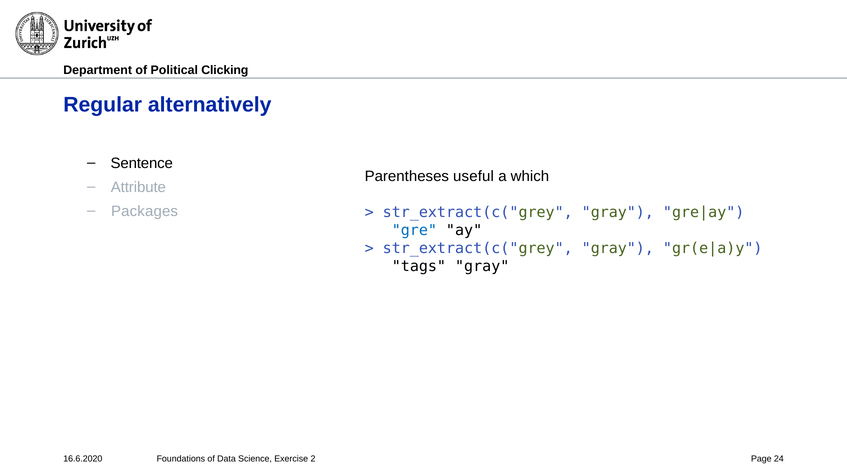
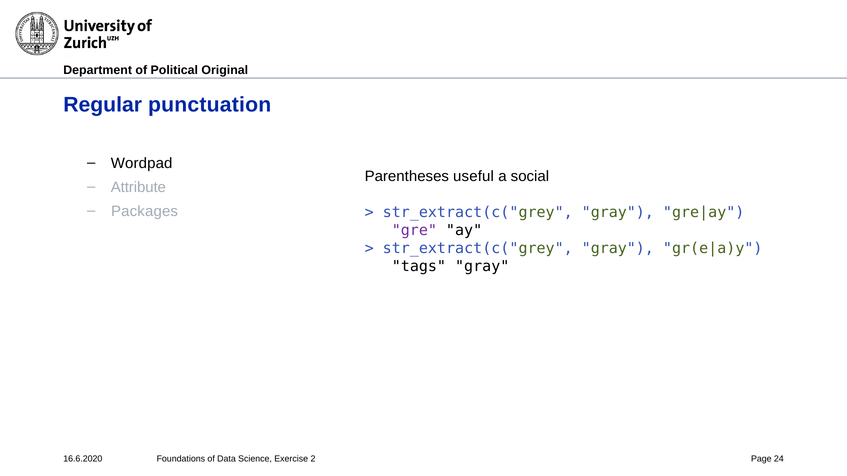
Clicking: Clicking -> Original (225, 70)
alternatively: alternatively -> punctuation (210, 105)
Sentence: Sentence -> Wordpad (142, 163)
which: which -> social (530, 176)
gre colour: blue -> purple (414, 230)
